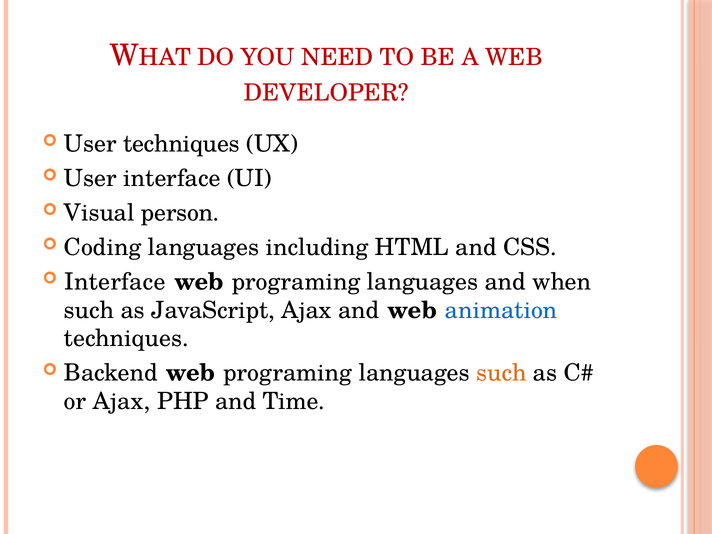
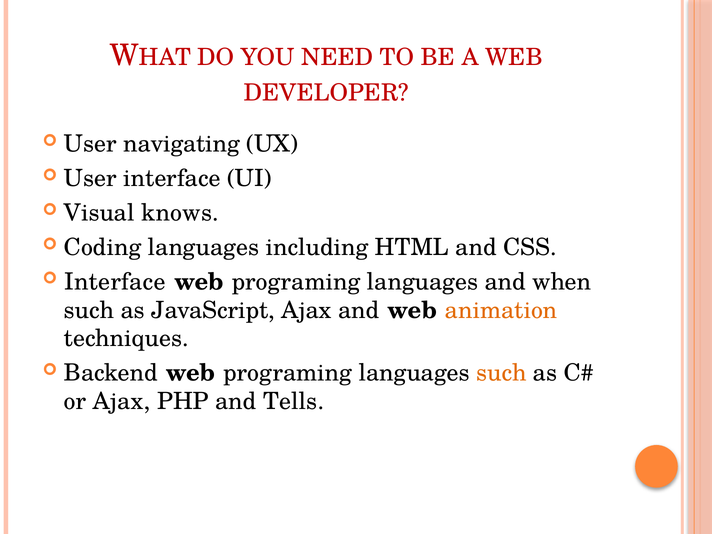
User techniques: techniques -> navigating (182, 144)
person: person -> knows (180, 213)
animation colour: blue -> orange (501, 310)
Time: Time -> Tells (294, 402)
